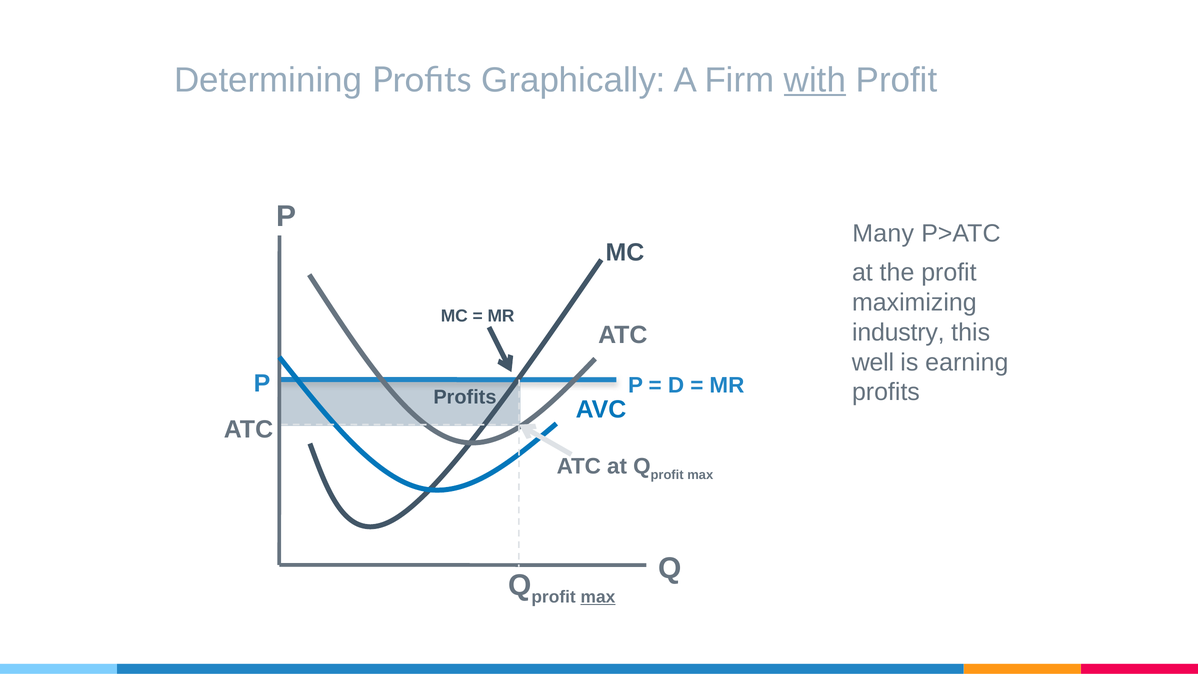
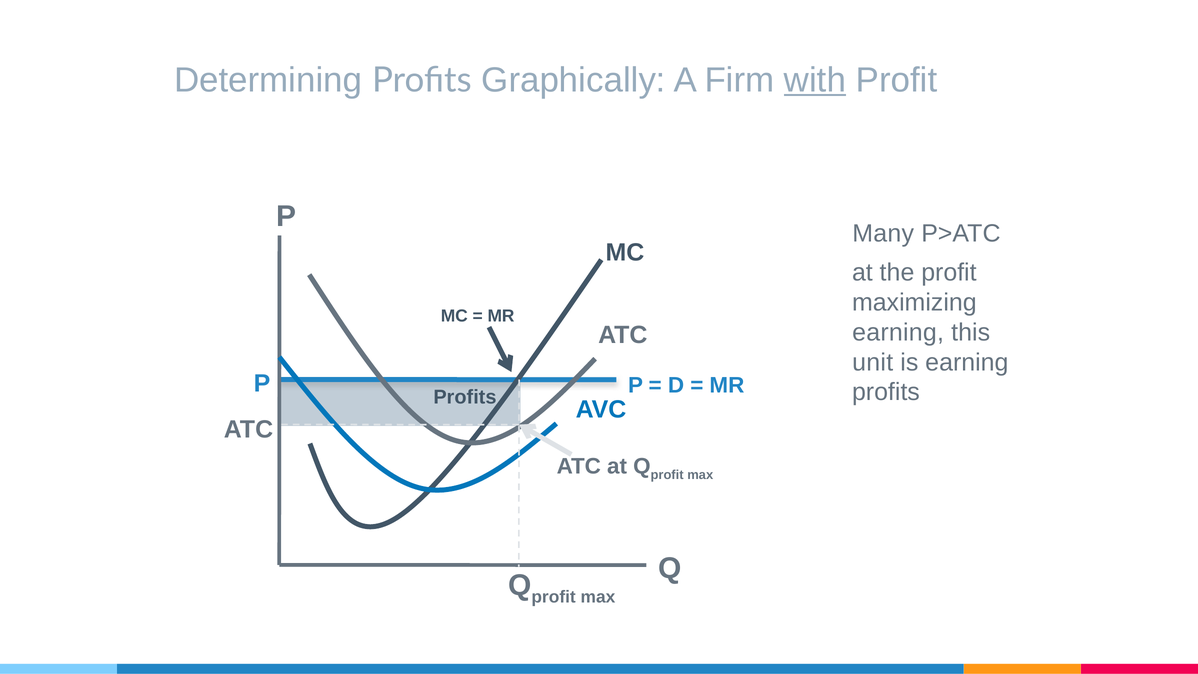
industry: industry -> earning (898, 332)
well: well -> unit (873, 362)
max underline: present -> none (598, 597)
